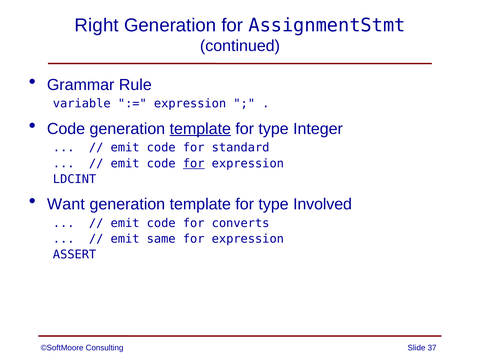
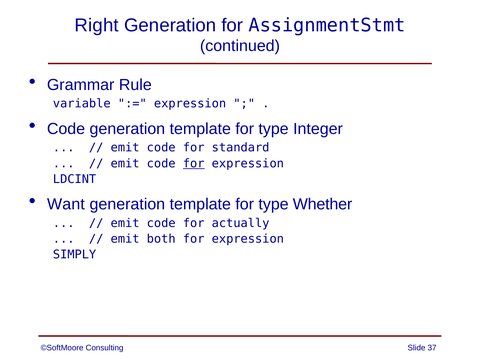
template underline: present -> none (200, 129)
Involved: Involved -> Whether (323, 204)
converts: converts -> actually (241, 223)
same: same -> both (161, 239)
ASSERT: ASSERT -> SIMPLY (75, 255)
